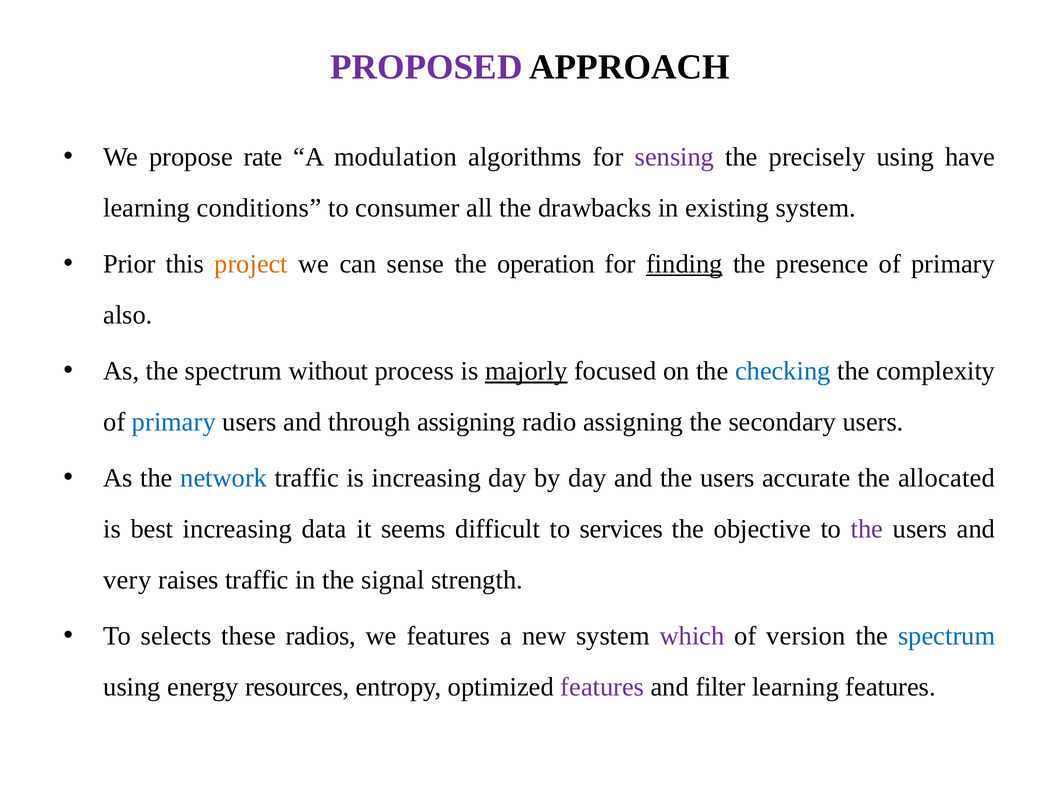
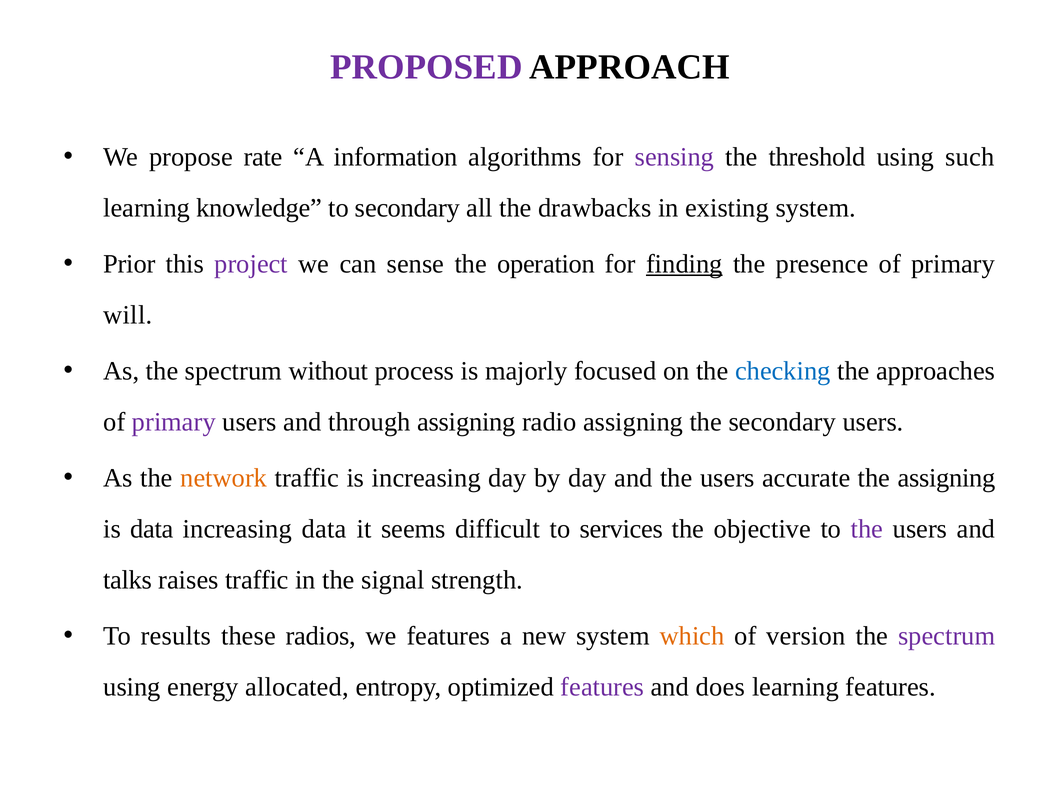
modulation: modulation -> information (396, 157)
precisely: precisely -> threshold (817, 157)
have: have -> such (970, 157)
conditions: conditions -> knowledge (259, 208)
to consumer: consumer -> secondary (408, 208)
project colour: orange -> purple (251, 264)
also: also -> will (128, 315)
majorly underline: present -> none (526, 371)
complexity: complexity -> approaches (936, 371)
primary colour: blue -> purple (174, 422)
network colour: blue -> orange (224, 478)
the allocated: allocated -> assigning (947, 478)
is best: best -> data (152, 529)
very: very -> talks (128, 580)
selects: selects -> results (176, 636)
which colour: purple -> orange (692, 636)
spectrum colour: blue -> purple (947, 636)
resources: resources -> allocated (297, 687)
filter: filter -> does (720, 687)
